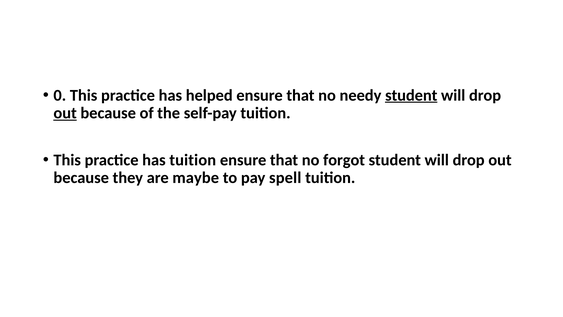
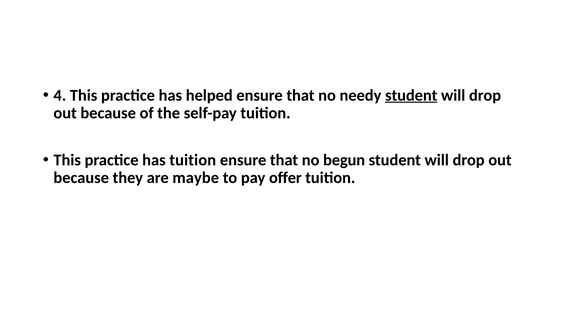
0: 0 -> 4 (60, 95)
out underline: present -> none (65, 113)
forgot: forgot -> begun (344, 160)
spell: spell -> offer (285, 178)
